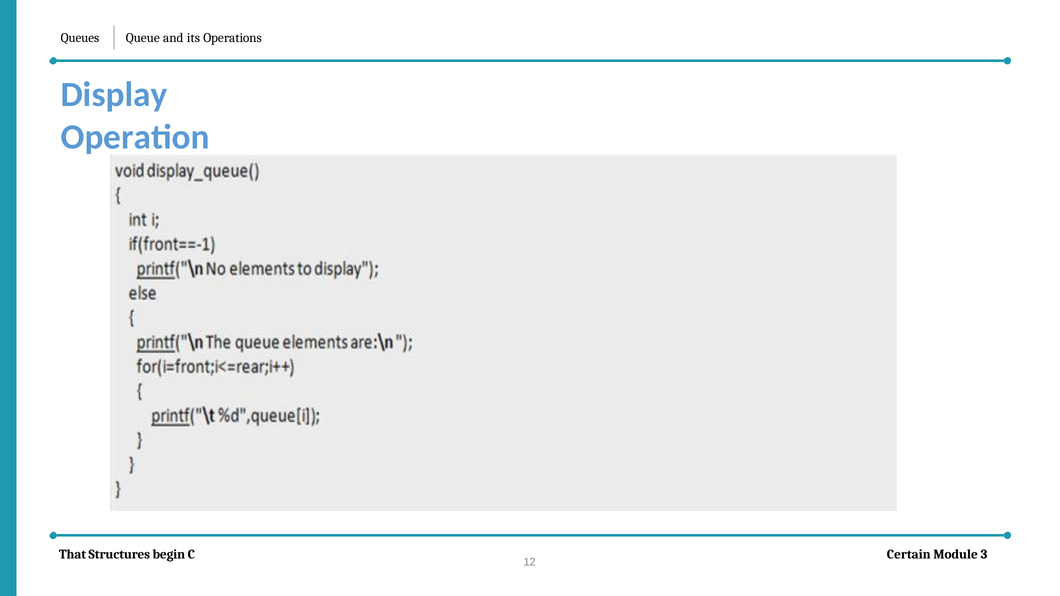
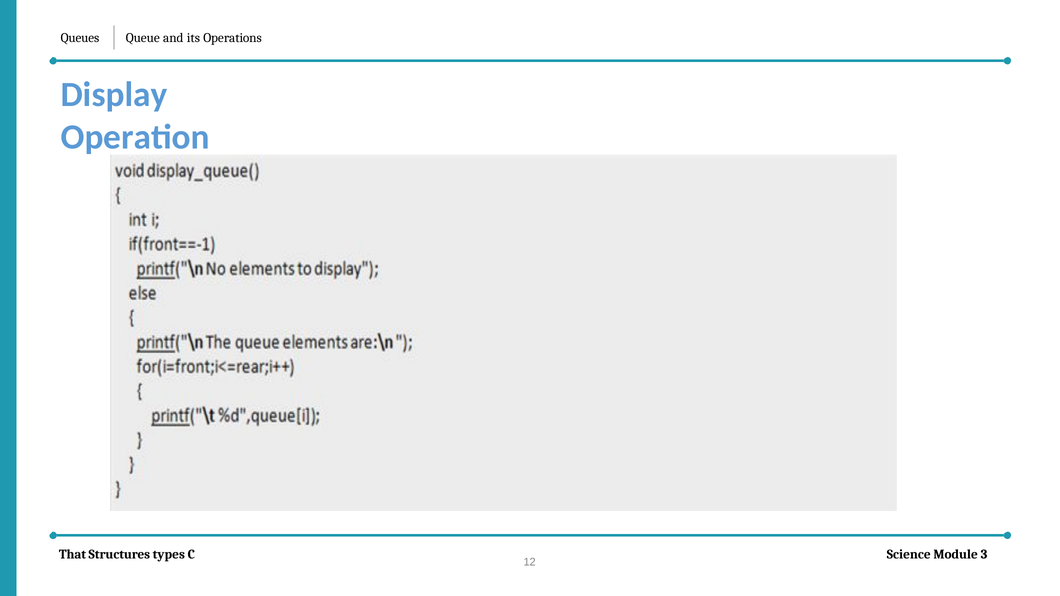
begin: begin -> types (169, 554)
Certain: Certain -> Science (909, 554)
